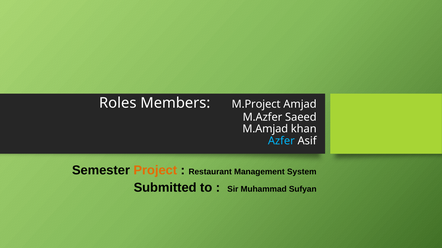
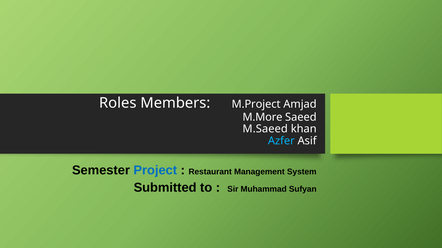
M.Azfer: M.Azfer -> M.More (263, 117)
M.Amjad: M.Amjad -> M.Saeed (265, 129)
Project colour: orange -> blue (155, 171)
